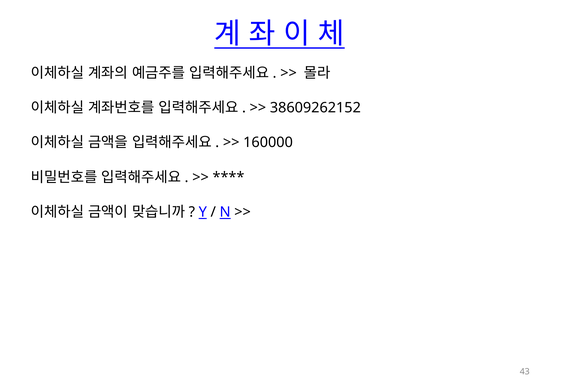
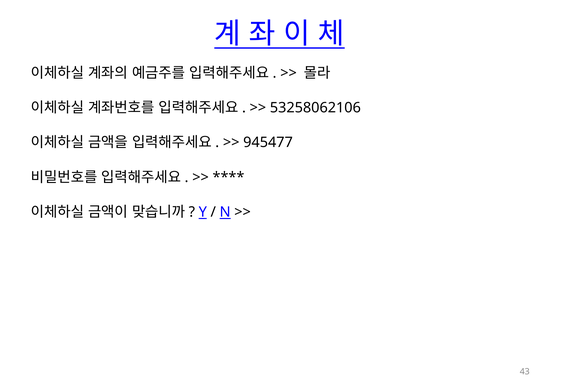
38609262152: 38609262152 -> 53258062106 (315, 108)
160000: 160000 -> 945477 (268, 142)
